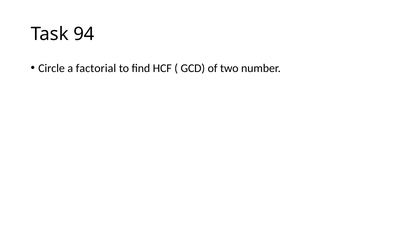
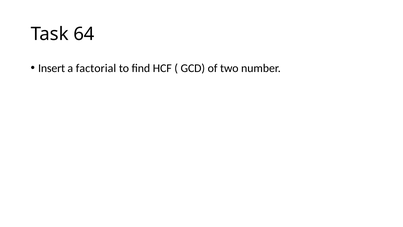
94: 94 -> 64 (84, 34)
Circle: Circle -> Insert (52, 68)
